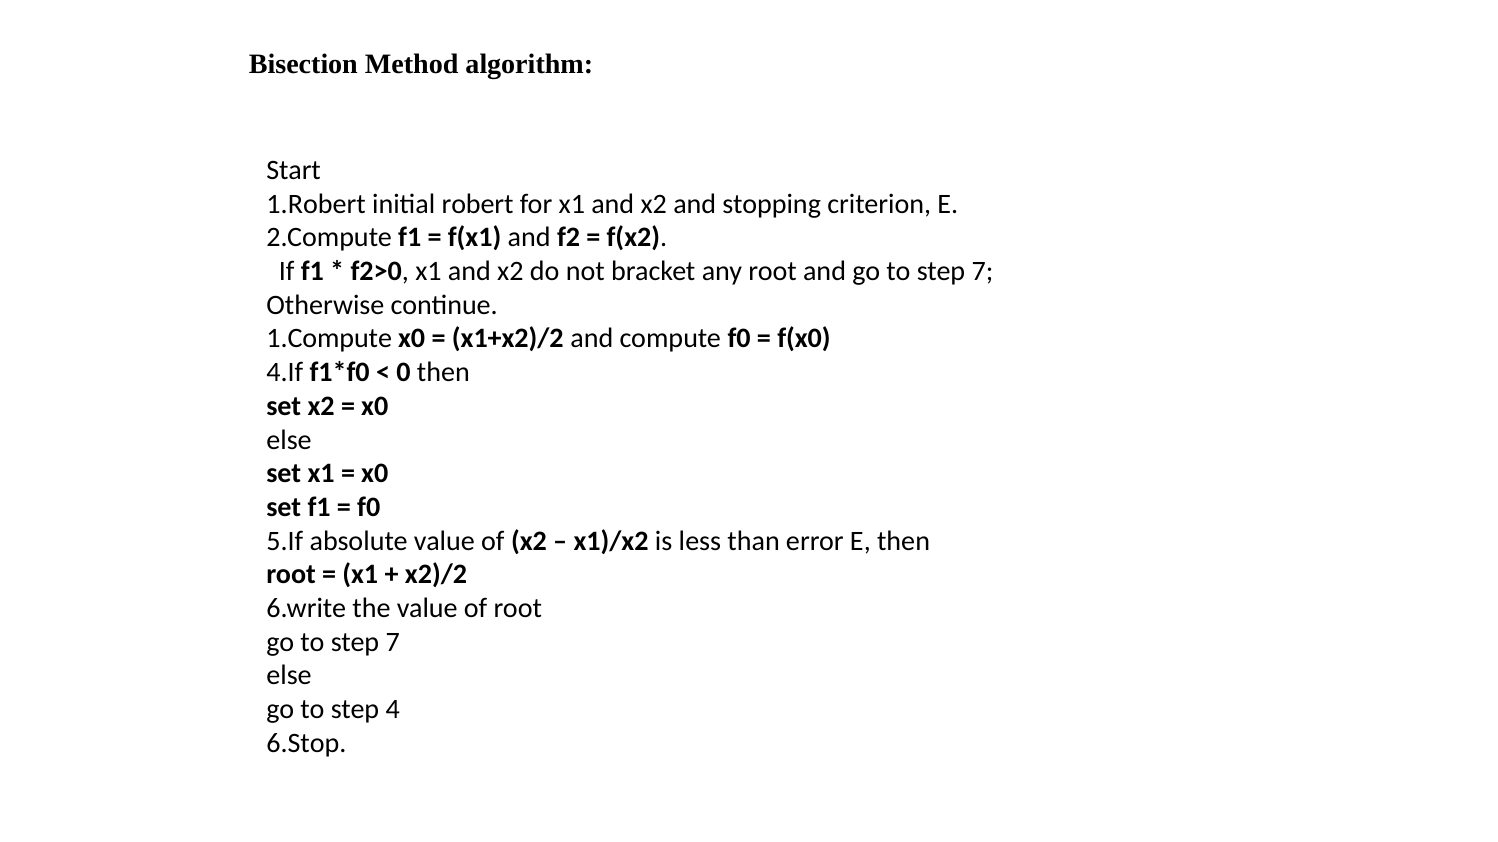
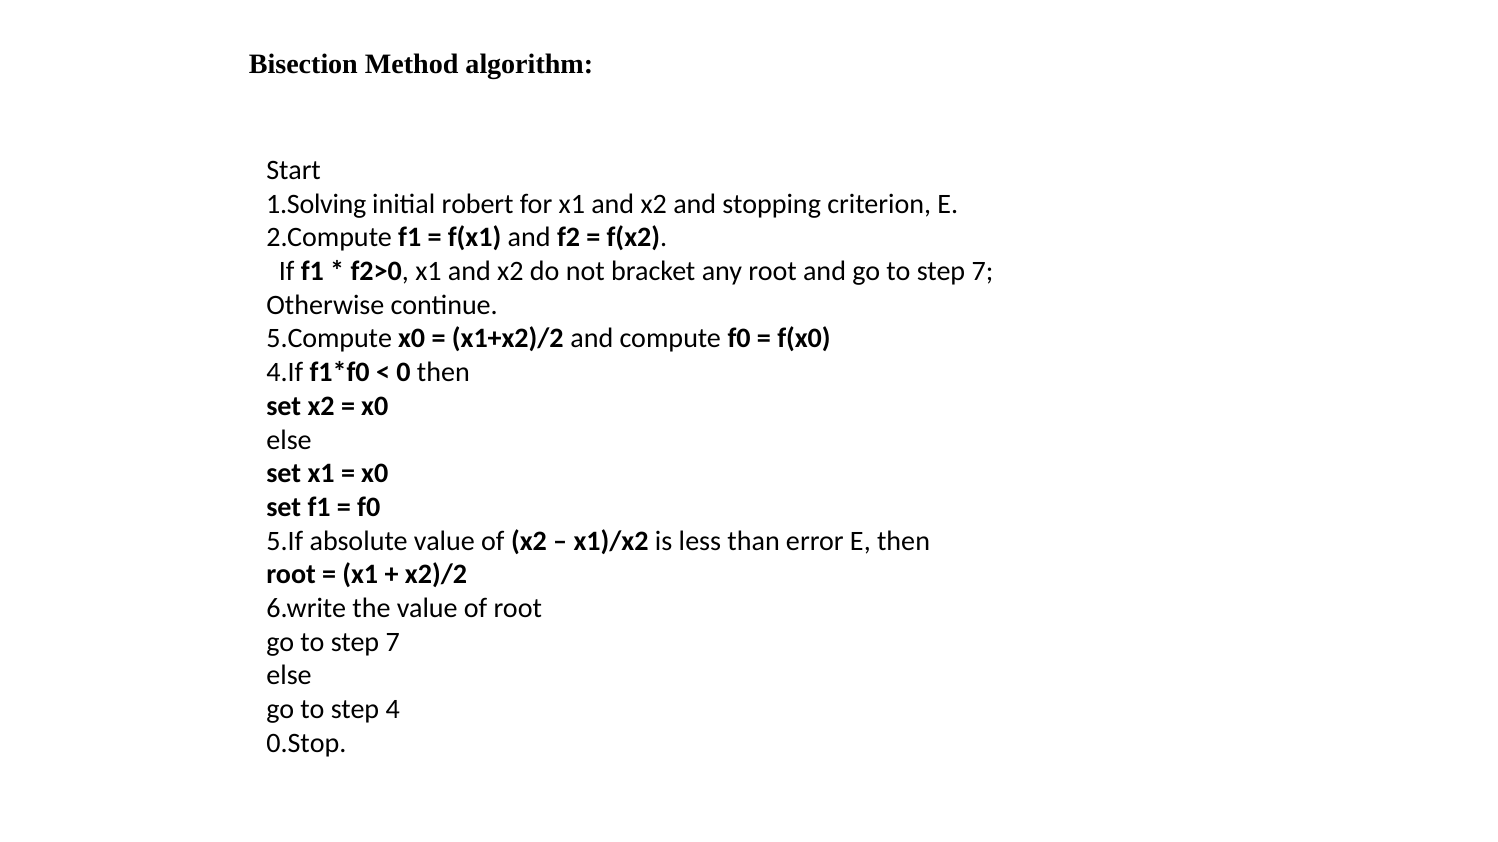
1.Robert: 1.Robert -> 1.Solving (316, 204)
1.Compute: 1.Compute -> 5.Compute (329, 339)
6.Stop: 6.Stop -> 0.Stop (306, 743)
